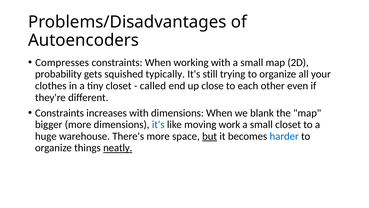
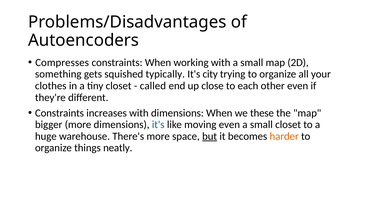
probability: probability -> something (58, 74)
still: still -> city (210, 74)
blank: blank -> these (262, 113)
moving work: work -> even (229, 124)
harder colour: blue -> orange (284, 136)
neatly underline: present -> none (118, 148)
